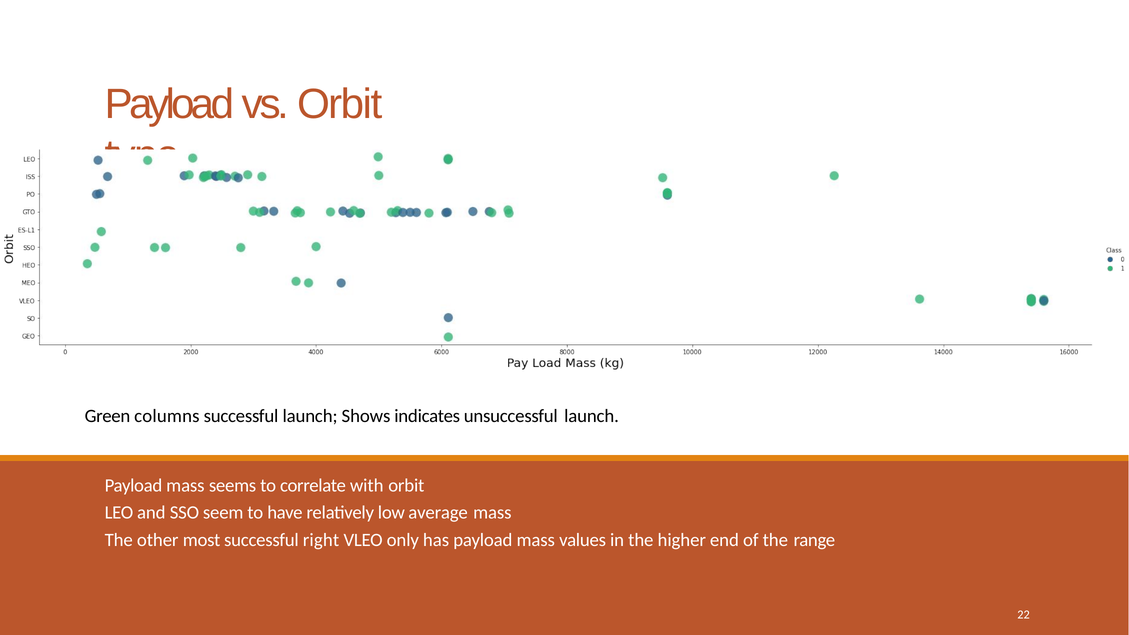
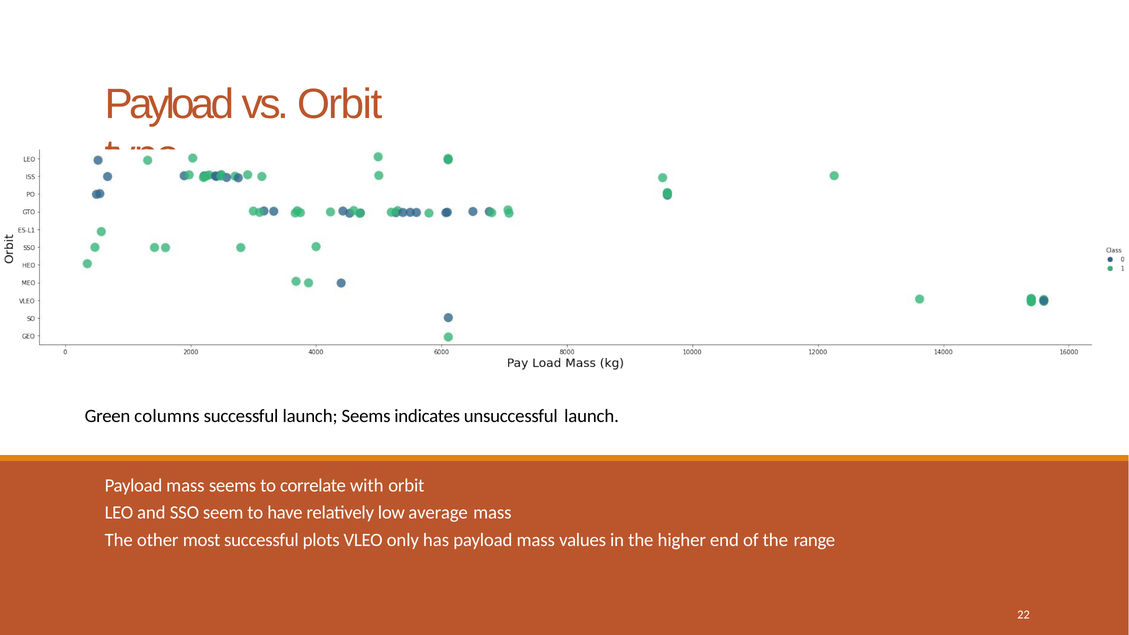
launch Shows: Shows -> Seems (366, 416)
right: right -> plots (321, 540)
